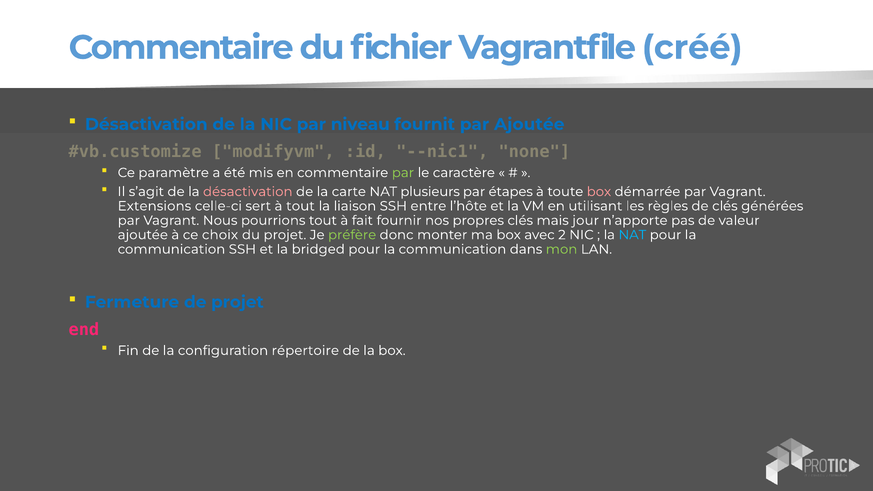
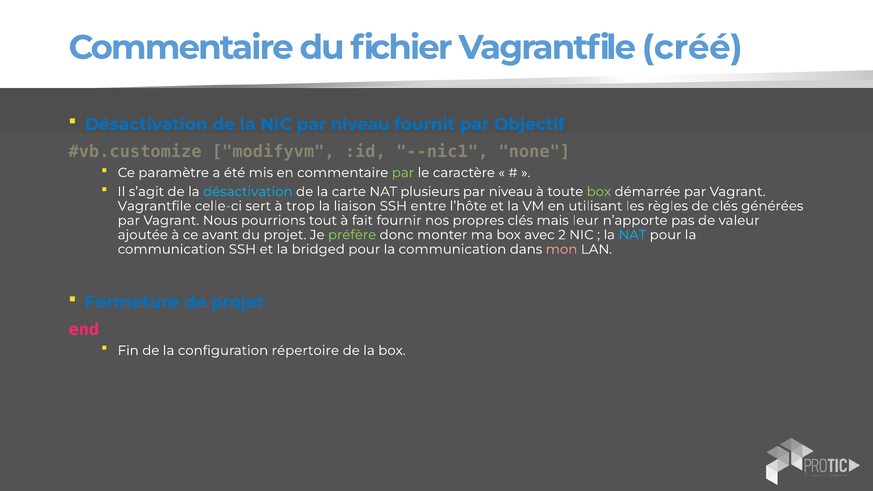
par Ajoutée: Ajoutée -> Objectif (529, 124)
désactivation colour: pink -> light blue (248, 192)
étapes: étapes -> niveau (511, 192)
box colour: pink -> light green (599, 192)
Extensions: Extensions -> Vagrantfile (155, 206)
à tout: tout -> trop (300, 206)
jour: jour -> leur (586, 220)
choix: choix -> avant (220, 235)
mon colour: light green -> pink (562, 249)
